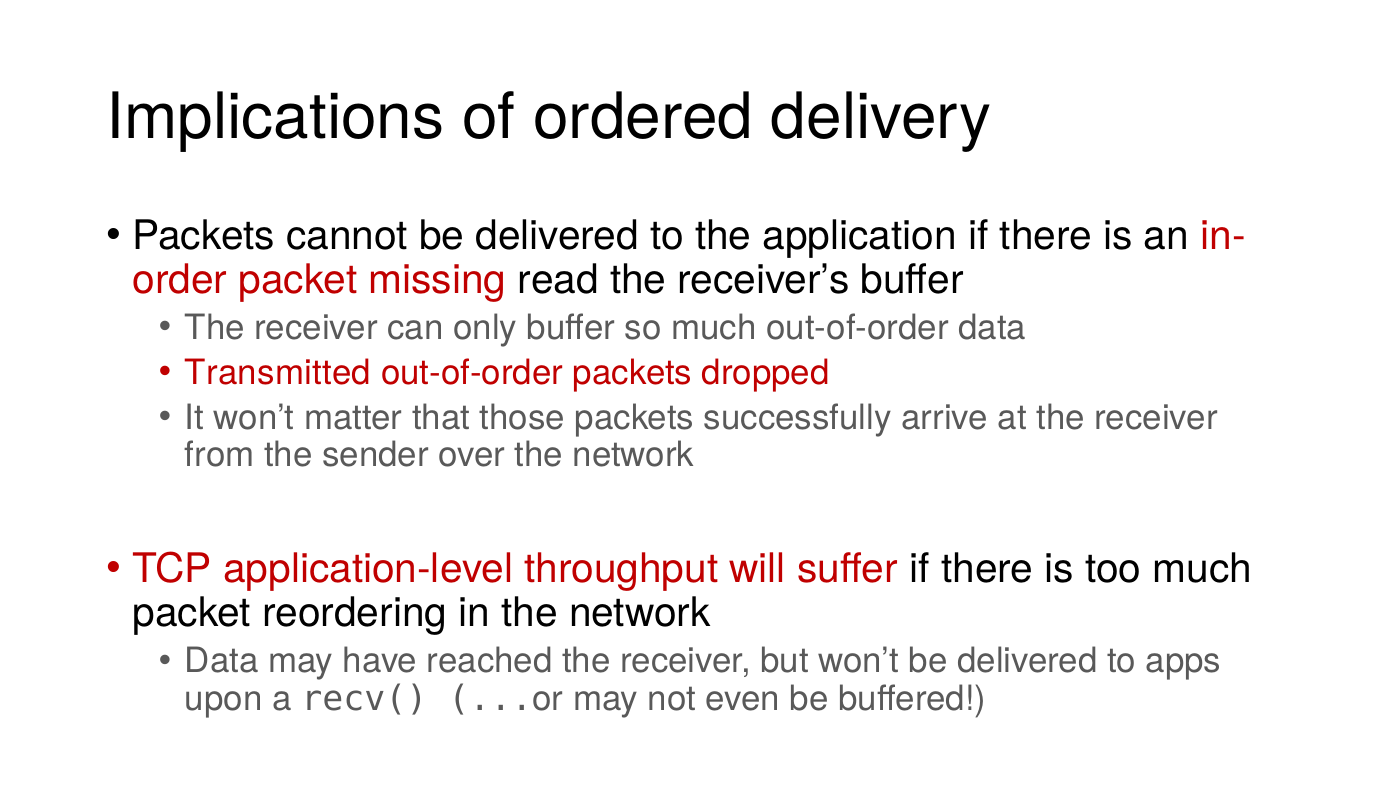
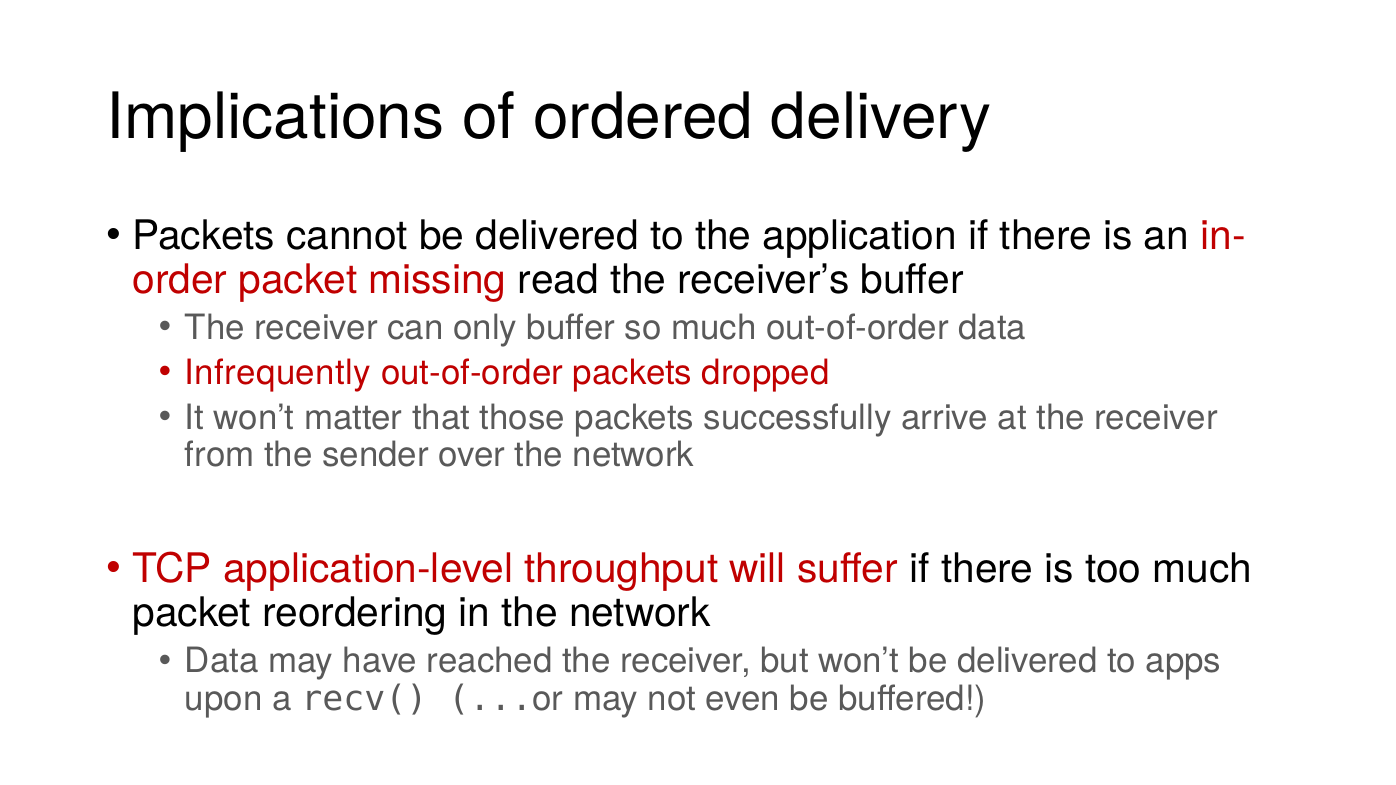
Transmitted: Transmitted -> Infrequently (278, 373)
